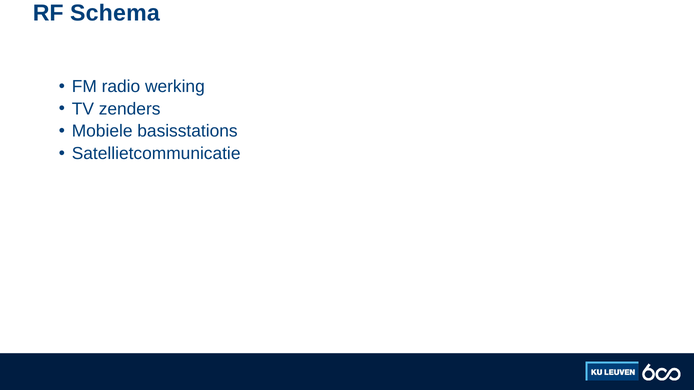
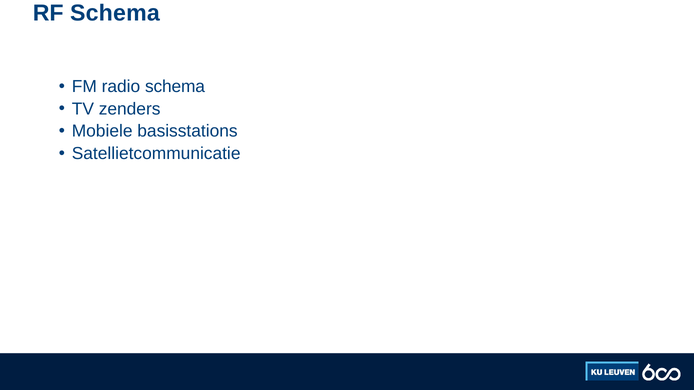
radio werking: werking -> schema (175, 87)
